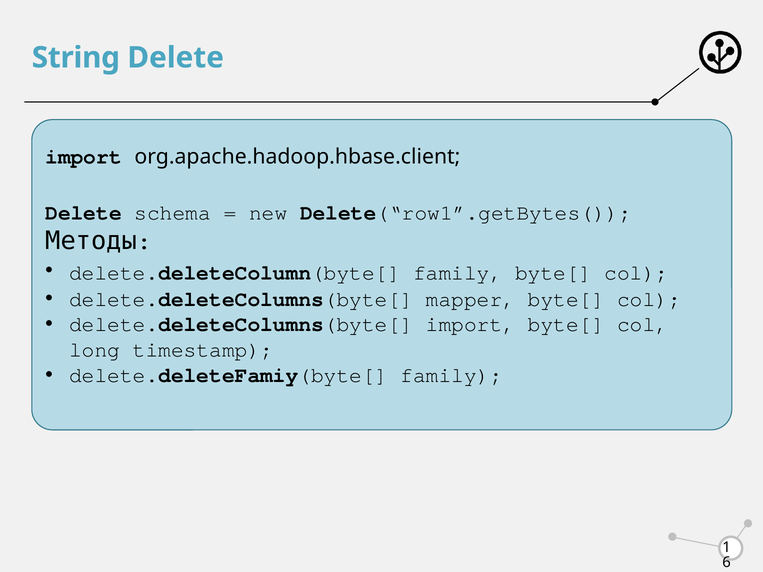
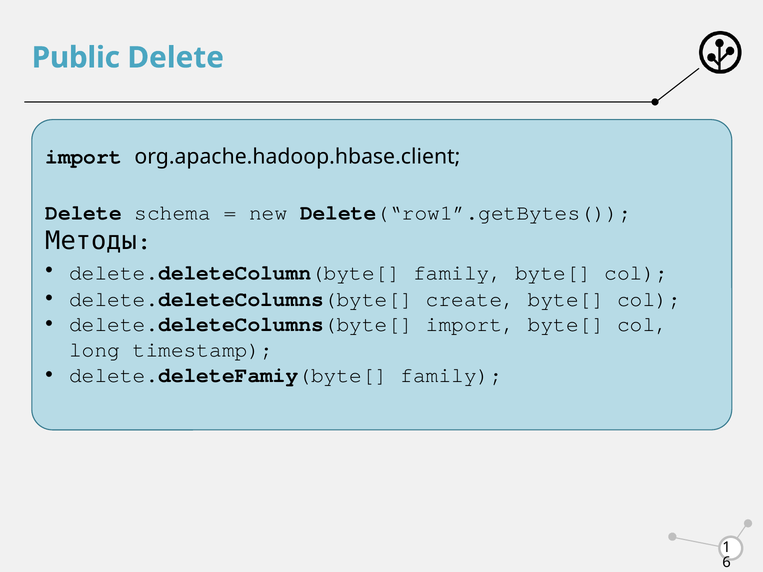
String: String -> Public (76, 58)
mapper: mapper -> create (470, 299)
